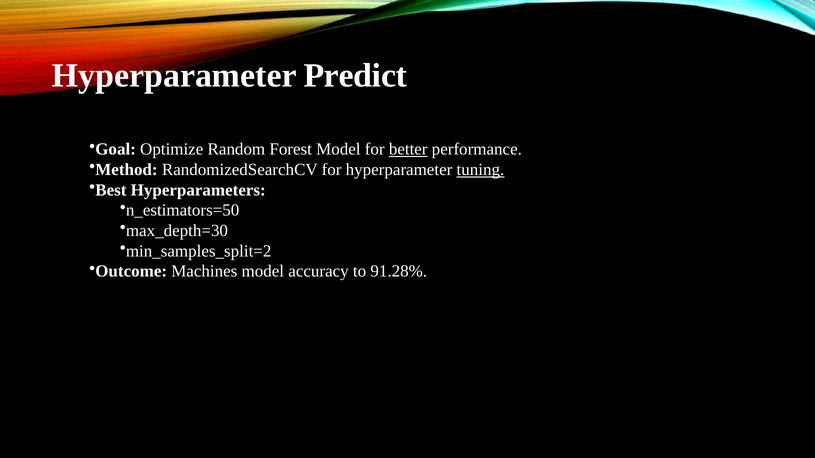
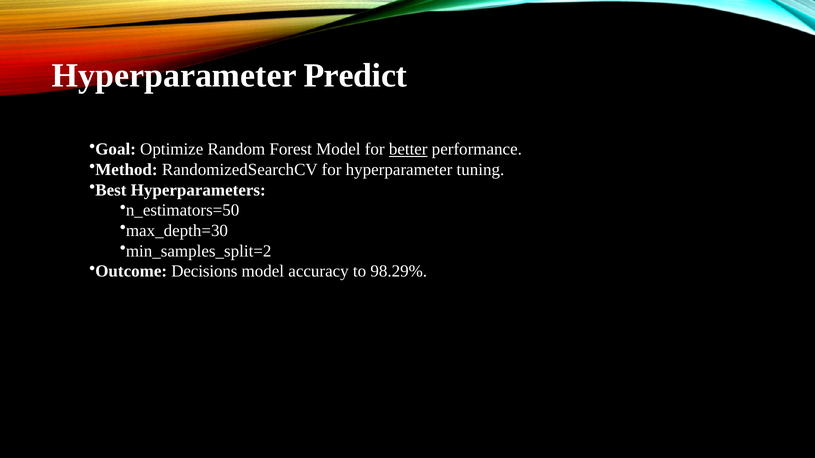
tuning underline: present -> none (480, 170)
Machines: Machines -> Decisions (204, 272)
91.28%: 91.28% -> 98.29% (399, 272)
